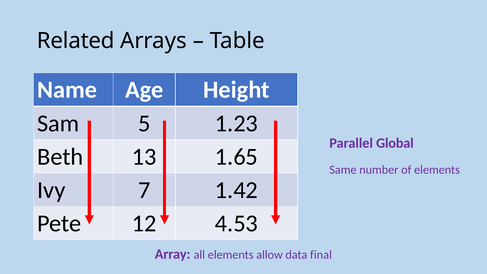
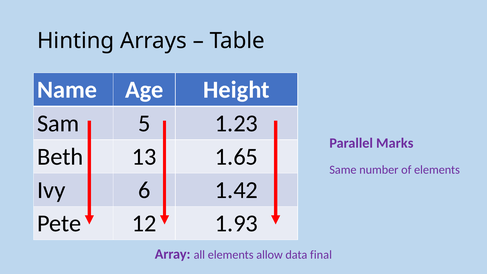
Related: Related -> Hinting (76, 41)
Global: Global -> Marks (395, 143)
7: 7 -> 6 (144, 190)
4.53: 4.53 -> 1.93 (236, 223)
